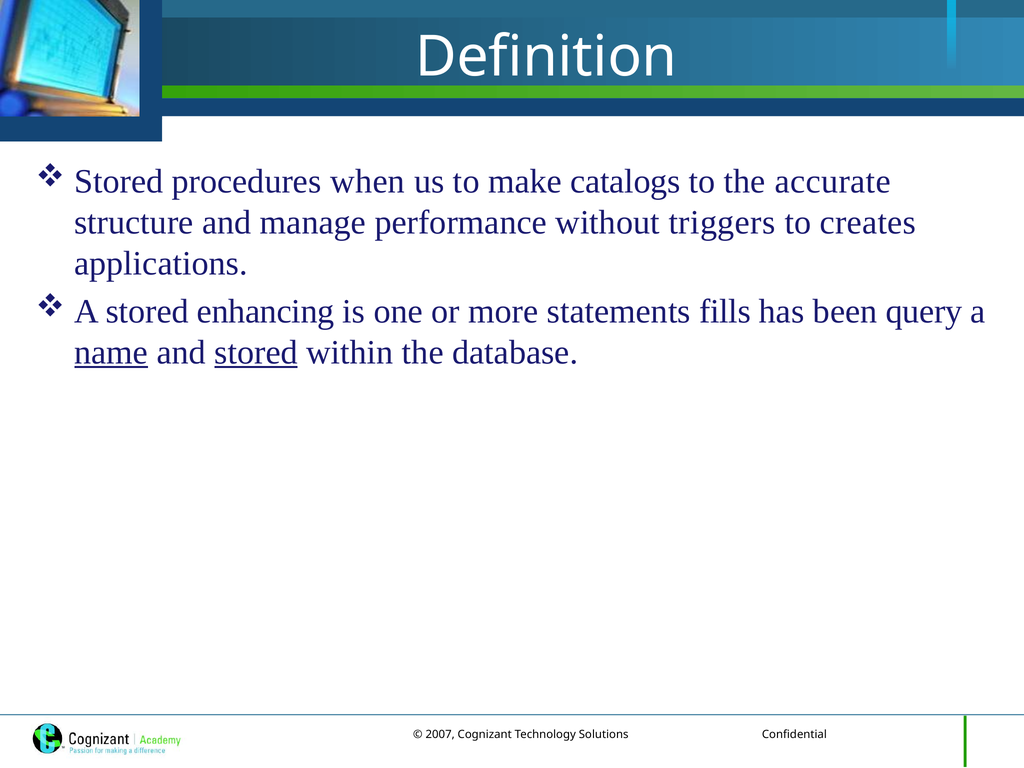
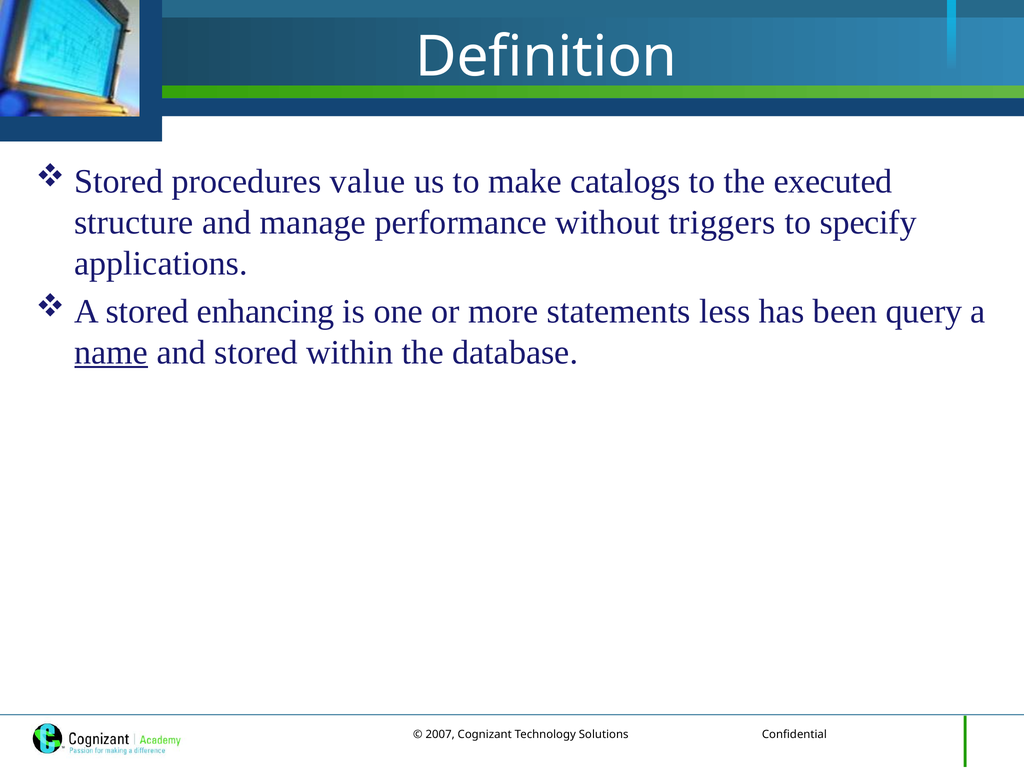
when: when -> value (368, 182)
accurate: accurate -> executed (833, 182)
creates: creates -> specify (868, 223)
fills: fills -> less (725, 311)
stored underline: present -> none (256, 352)
